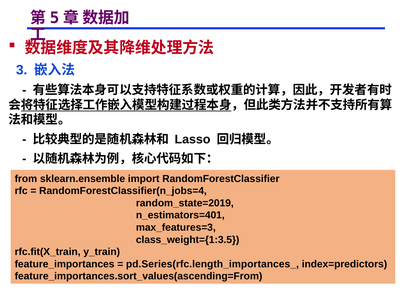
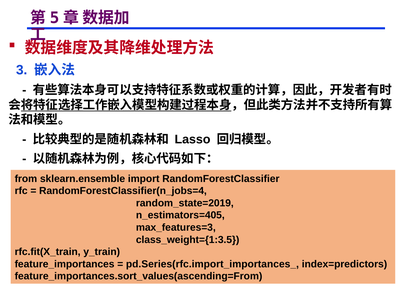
n_estimators=401: n_estimators=401 -> n_estimators=405 (180, 215)
pd.Series(rfc.length_importances_: pd.Series(rfc.length_importances_ -> pd.Series(rfc.import_importances_ (212, 264)
